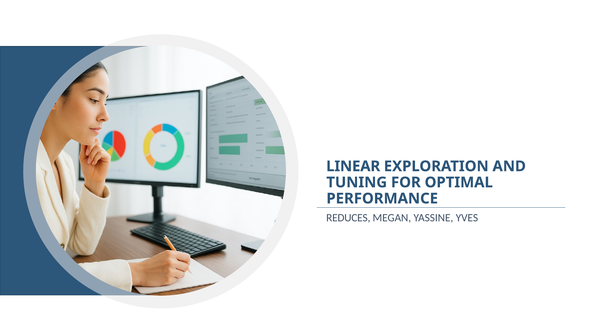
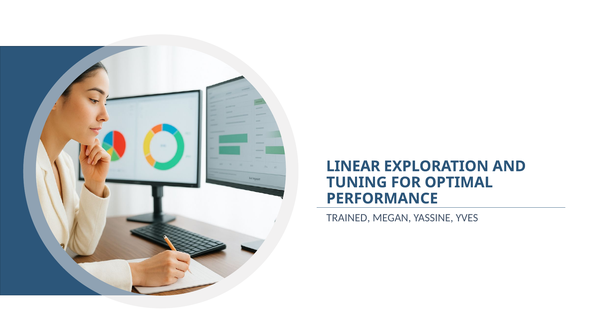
REDUCES: REDUCES -> TRAINED (348, 218)
